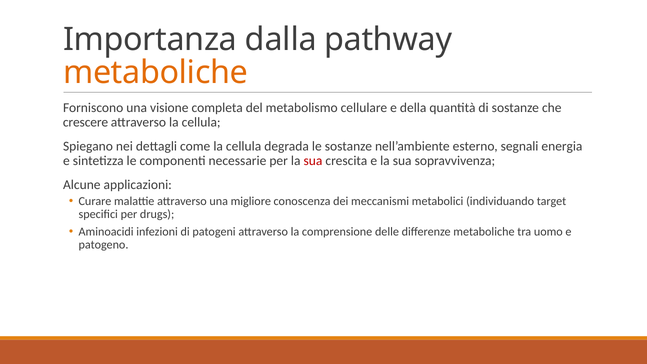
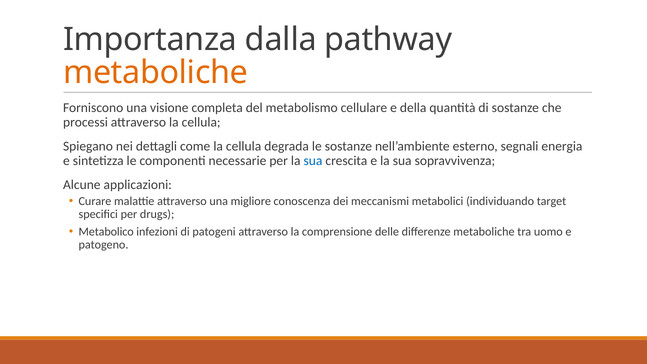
crescere: crescere -> processi (85, 122)
sua colour: red -> blue (313, 161)
Aminoacidi: Aminoacidi -> Metabolico (106, 231)
